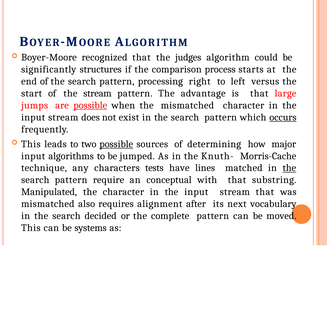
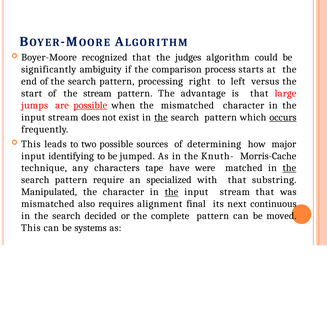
structures: structures -> ambiguity (101, 69)
the underline: none -> present (161, 117)
possible underline: present -> none (116, 144)
algorithms: algorithms -> identifying (71, 156)
tests: tests -> tape (154, 168)
lines: lines -> were (205, 168)
conceptual: conceptual -> specialized (169, 180)
the underline: none -> present (171, 192)
after: after -> final (196, 204)
vocabulary: vocabulary -> continuous (273, 204)
